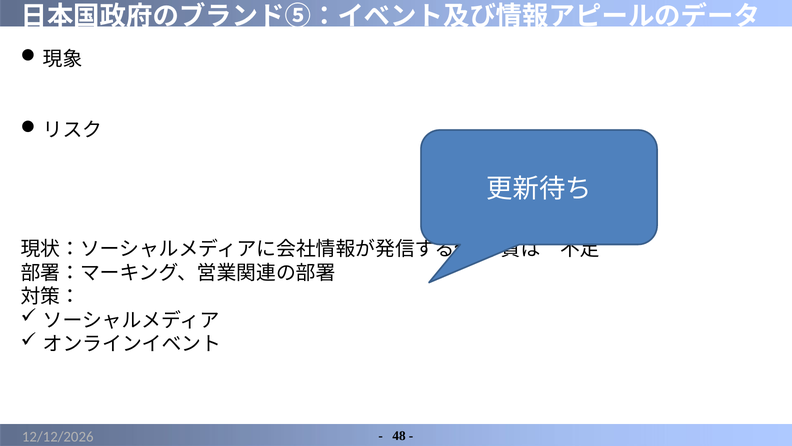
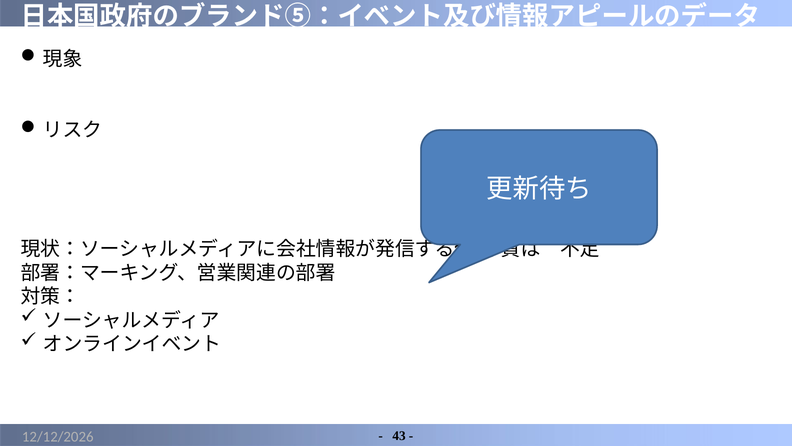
48: 48 -> 43 (399, 435)
